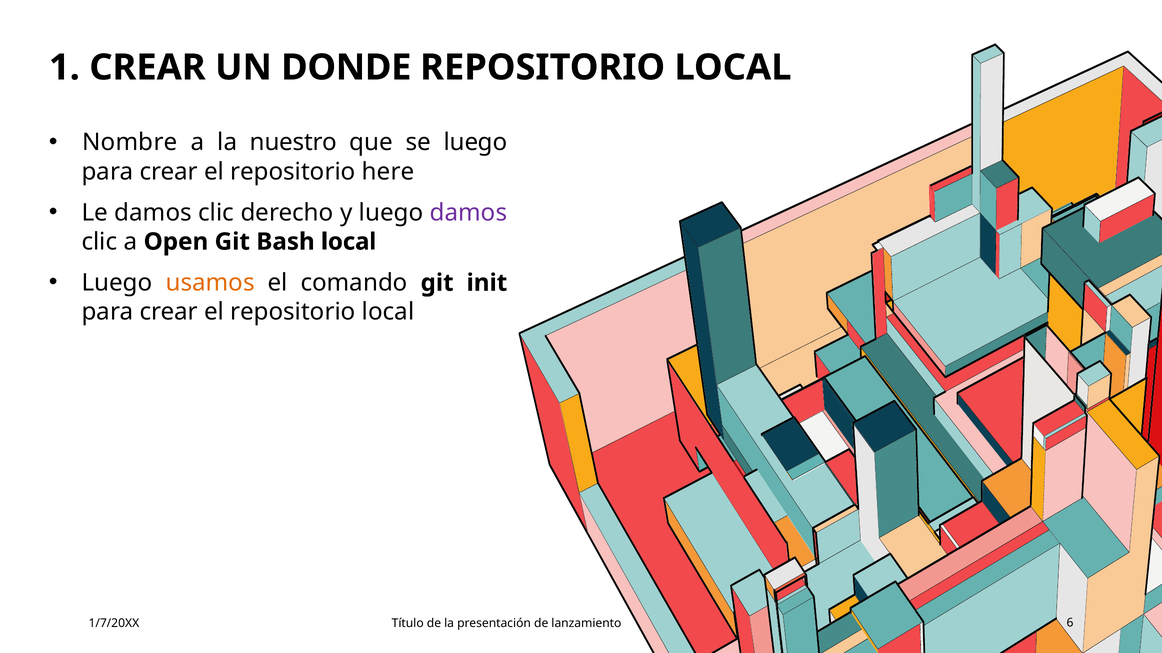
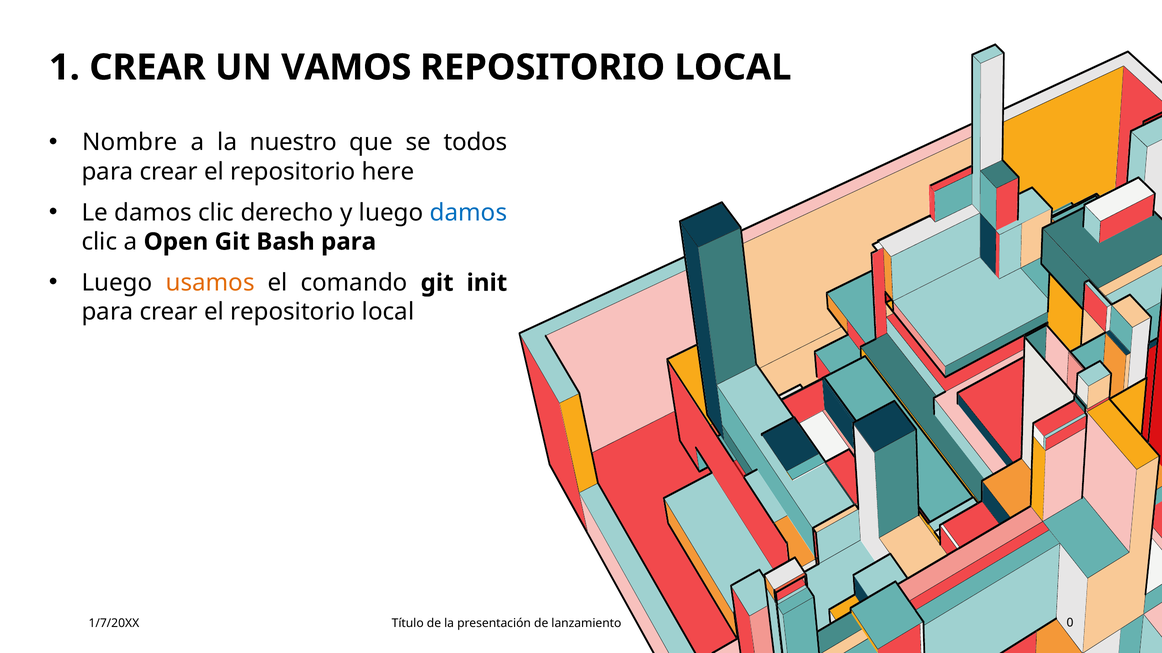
DONDE: DONDE -> VAMOS (346, 68)
se luego: luego -> todos (476, 143)
damos colour: purple -> blue (468, 213)
Bash local: local -> para (349, 242)
6: 6 -> 0 (1070, 623)
